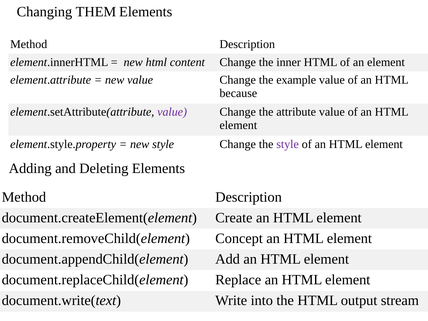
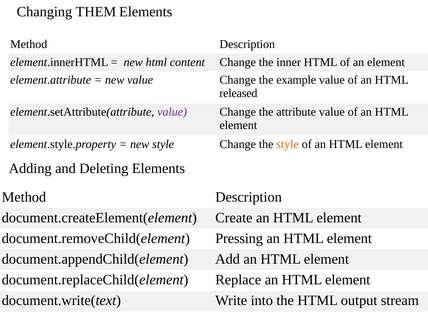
because: because -> released (238, 93)
style colour: purple -> orange (288, 144)
Concept: Concept -> Pressing (239, 239)
